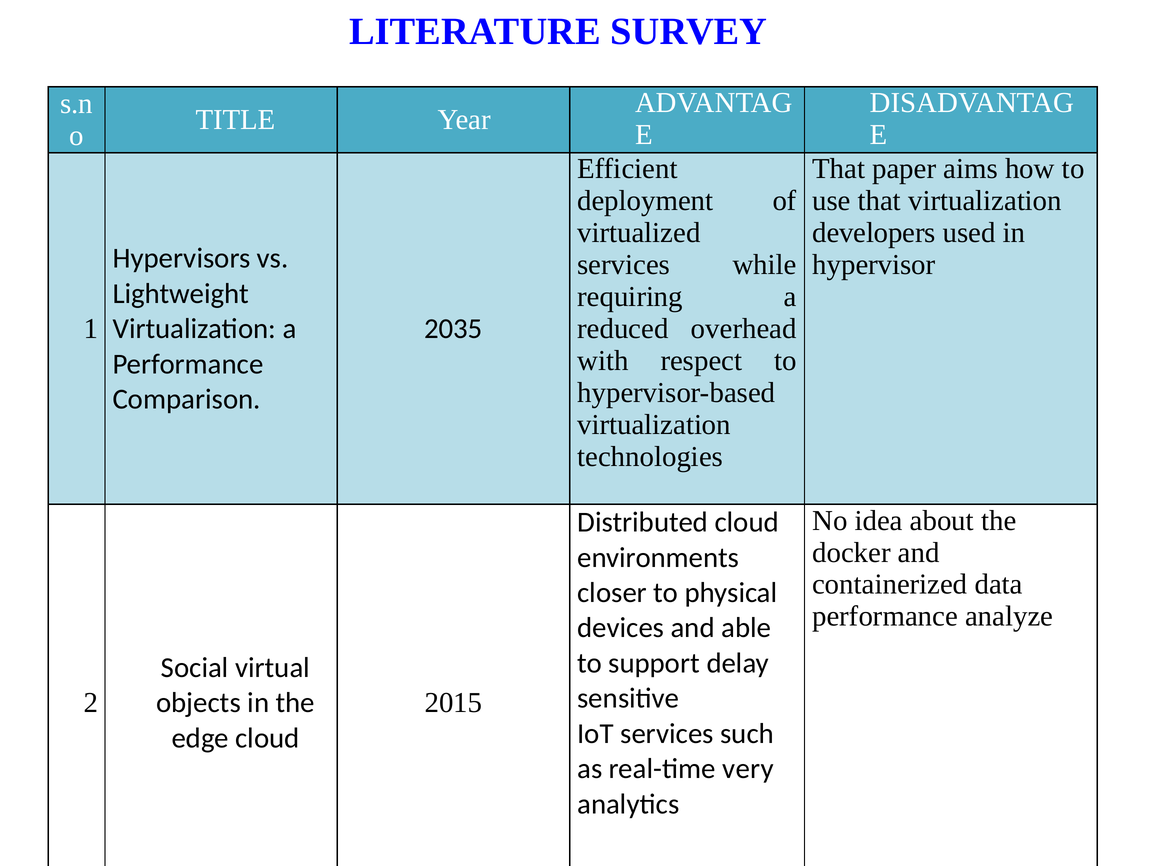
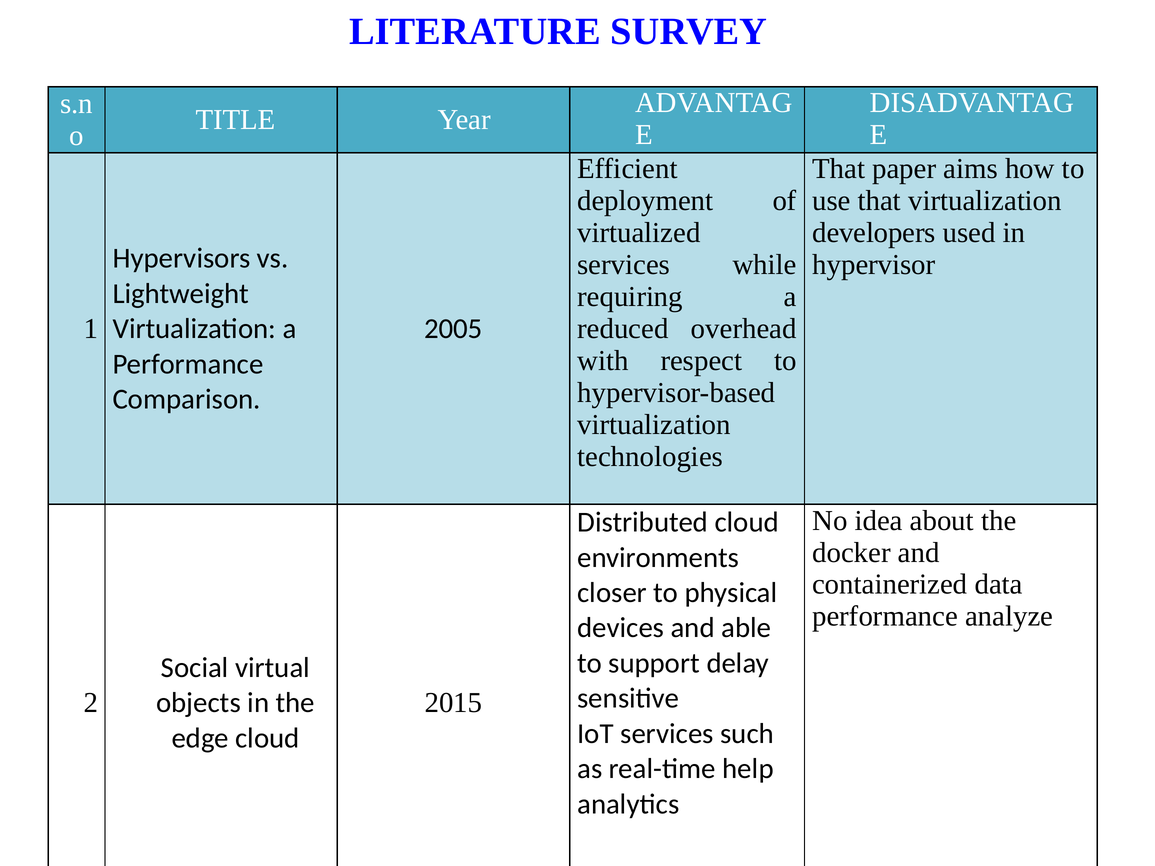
2035: 2035 -> 2005 (453, 329)
very: very -> help (748, 769)
